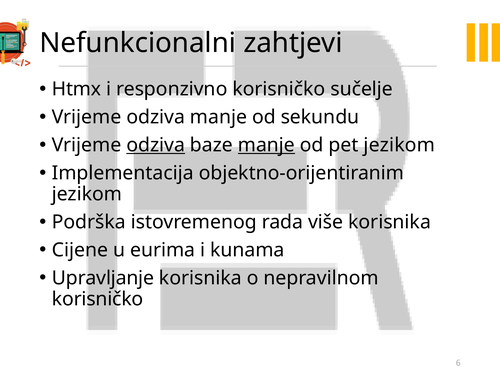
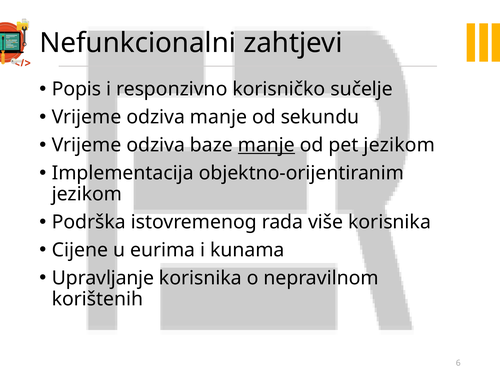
Htmx: Htmx -> Popis (77, 89)
odziva underline: present -> none (156, 145)
korisničko: korisničko -> korištenih (98, 299)
